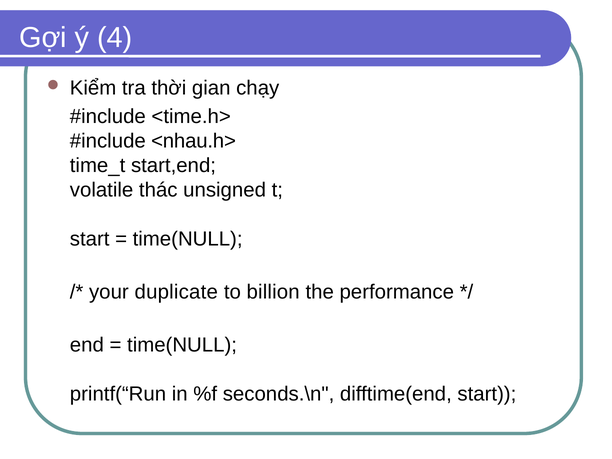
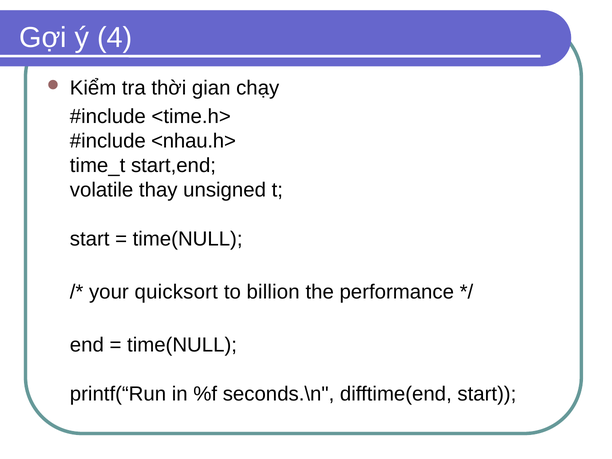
thác: thác -> thay (158, 190)
duplicate: duplicate -> quicksort (176, 292)
